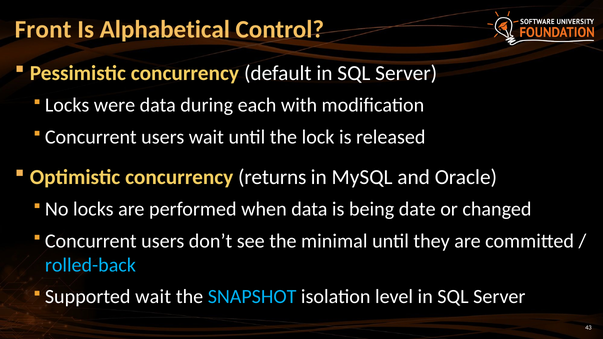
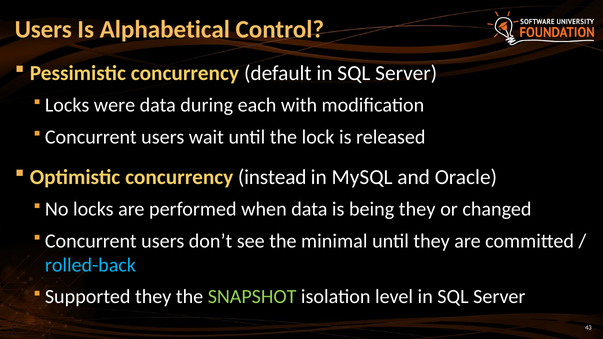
Front: Front -> Users (43, 29)
returns: returns -> instead (272, 177)
being date: date -> they (417, 209)
Supported wait: wait -> they (153, 297)
SNAPSHOT colour: light blue -> light green (252, 297)
